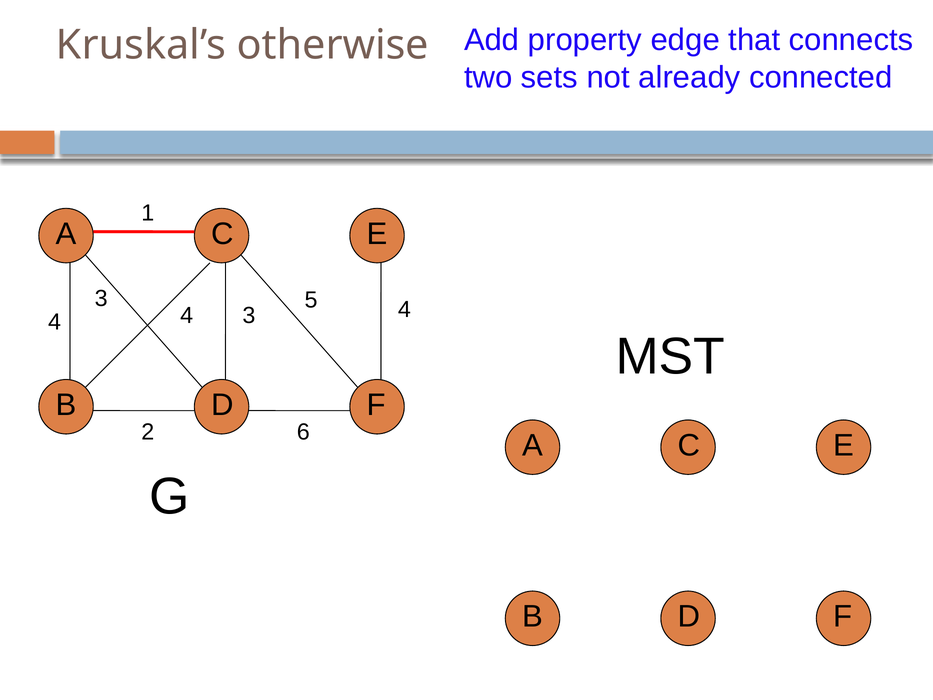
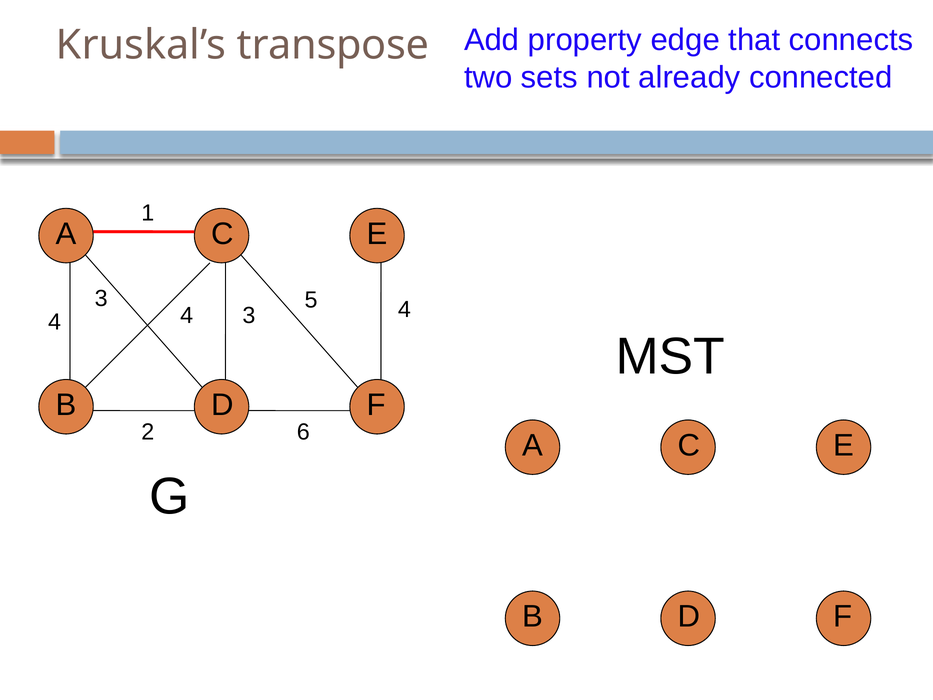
otherwise: otherwise -> transpose (333, 45)
